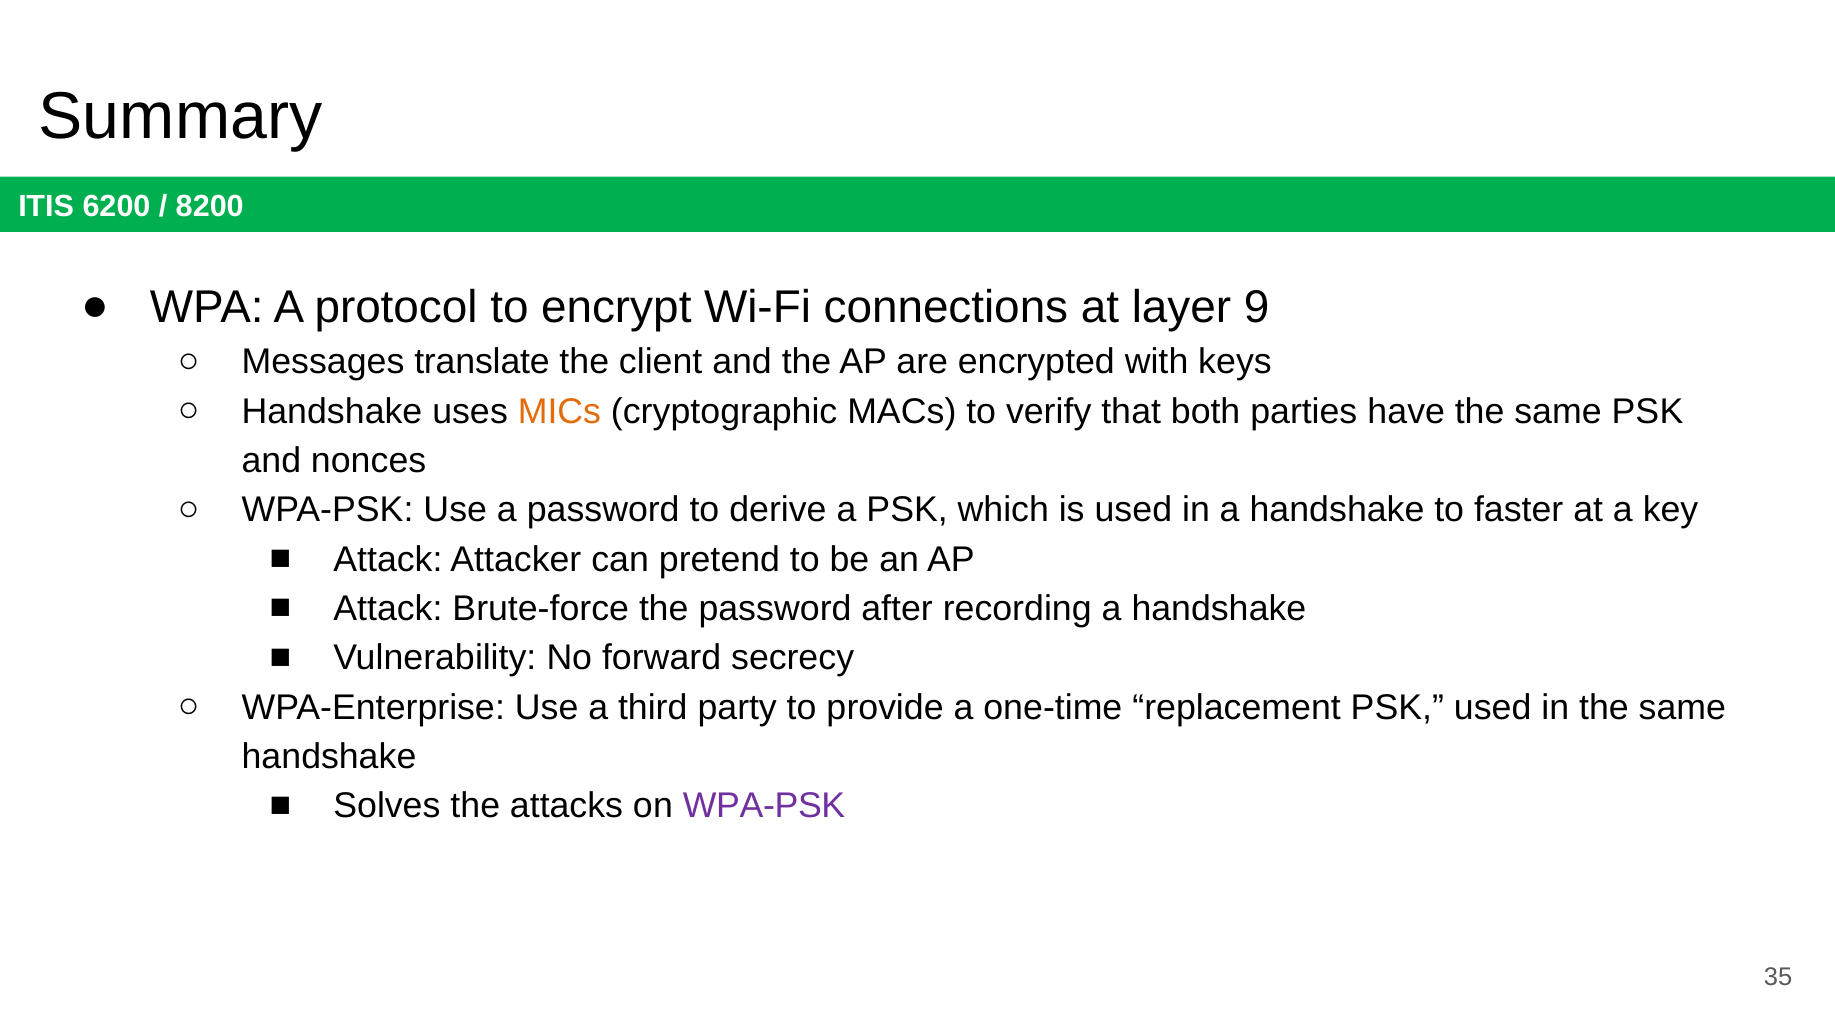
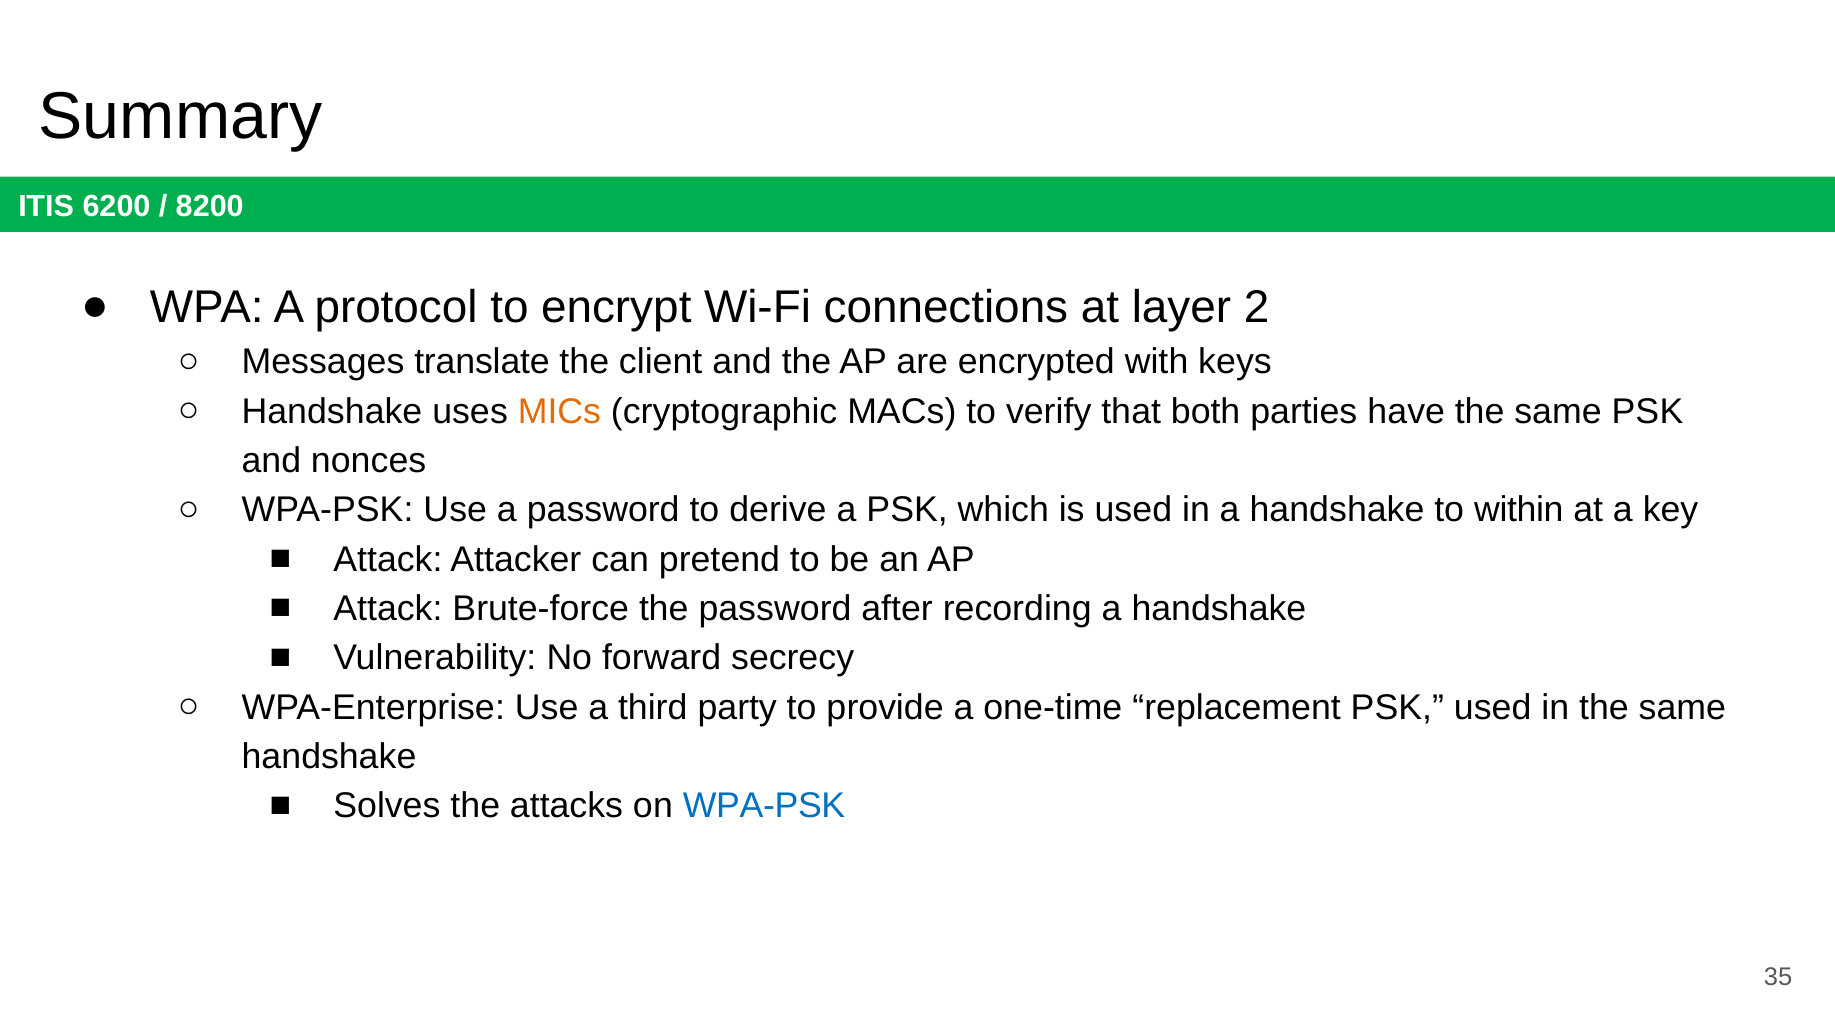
9: 9 -> 2 (1257, 308)
faster: faster -> within (1519, 510)
WPA-PSK colour: purple -> blue (764, 806)
